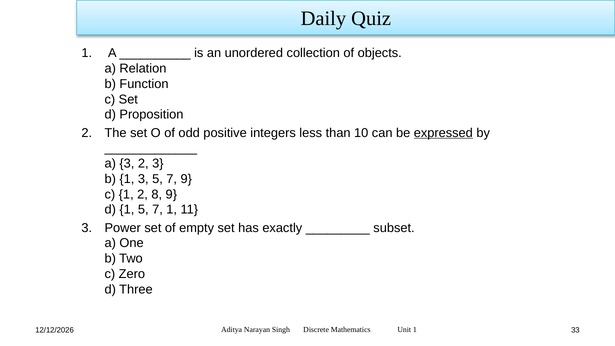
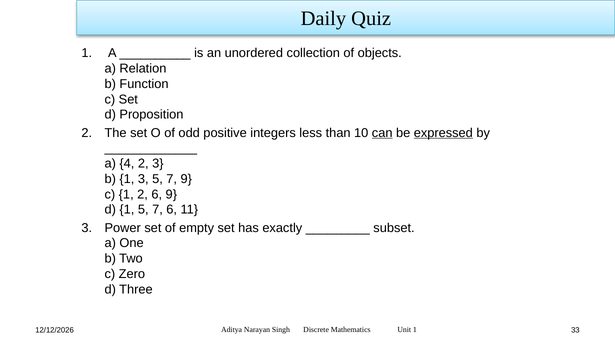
can underline: none -> present (382, 133)
a 3: 3 -> 4 (127, 164)
2 8: 8 -> 6 (157, 194)
7 1: 1 -> 6 (172, 210)
